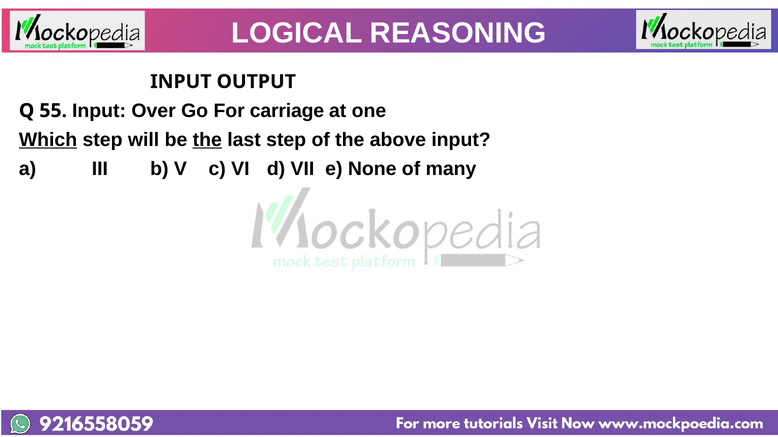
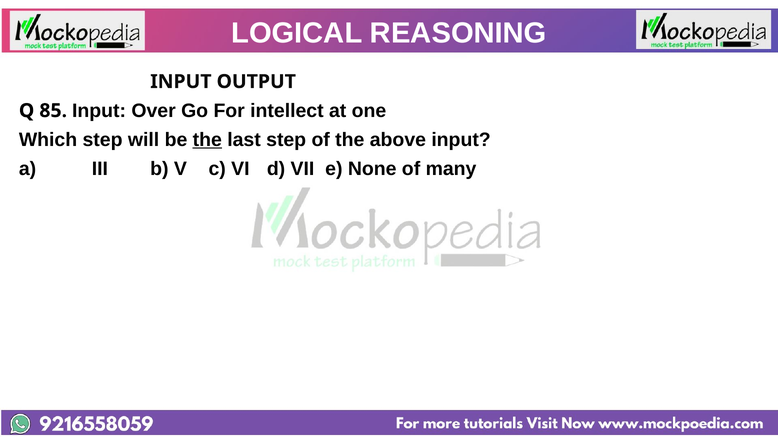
55: 55 -> 85 (53, 111)
carriage: carriage -> intellect (287, 111)
Which underline: present -> none (48, 140)
